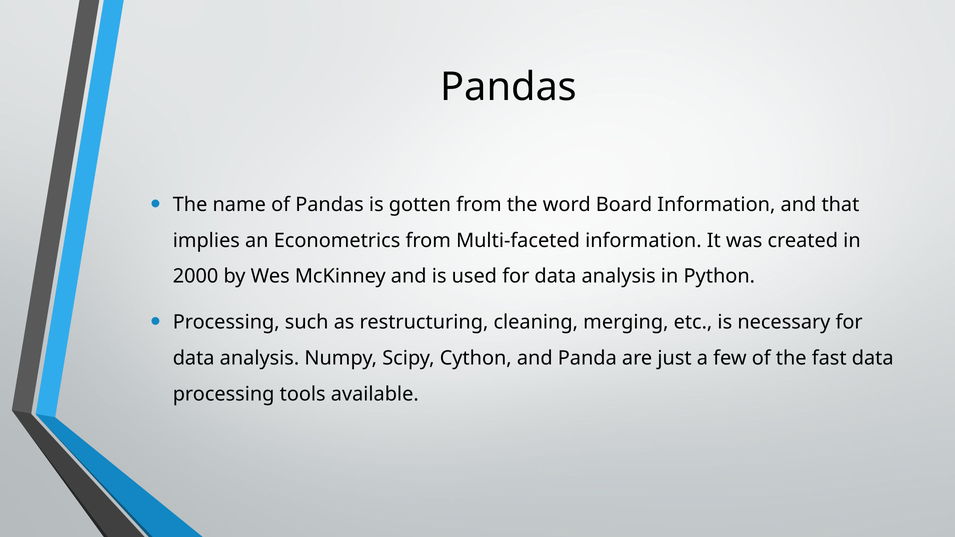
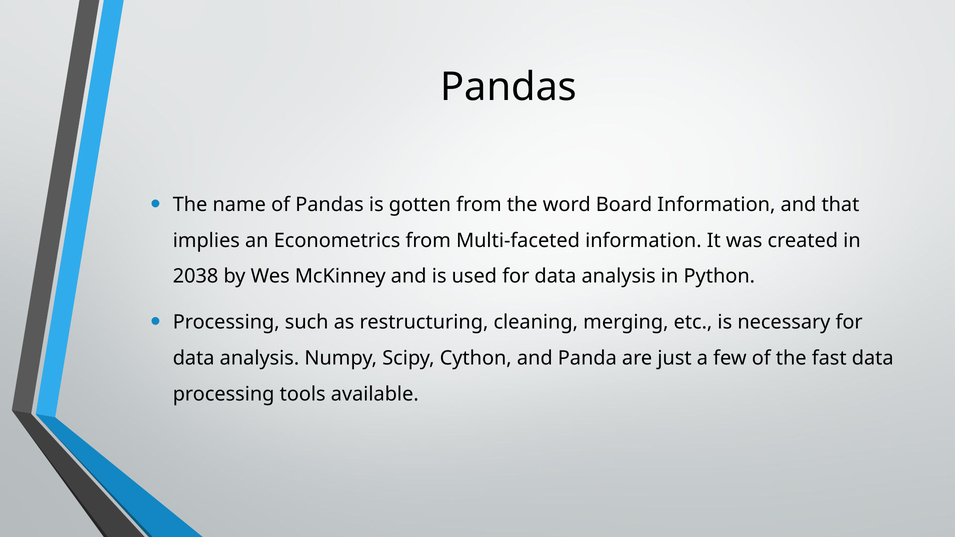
2000: 2000 -> 2038 (196, 277)
